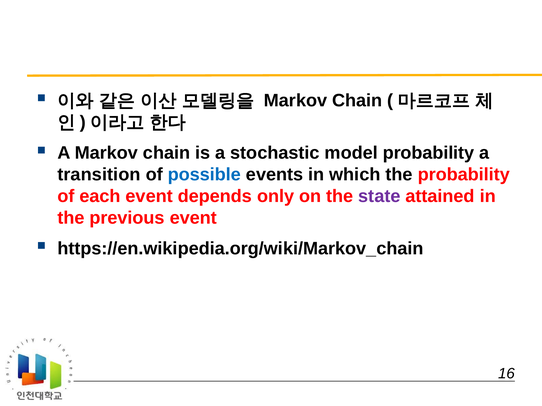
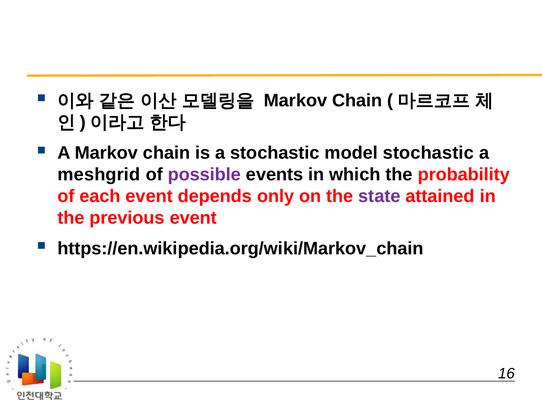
model probability: probability -> stochastic (428, 153)
transition: transition -> meshgrid (99, 175)
possible colour: blue -> purple (204, 175)
